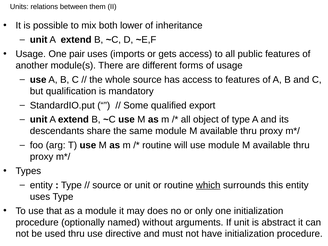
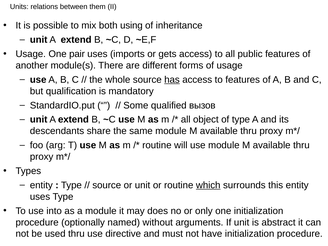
lower: lower -> using (131, 26)
has underline: none -> present (172, 80)
export: export -> вызов (202, 105)
that: that -> into (54, 211)
